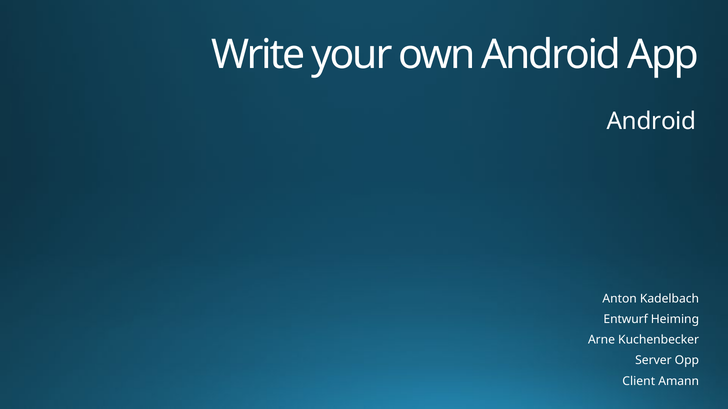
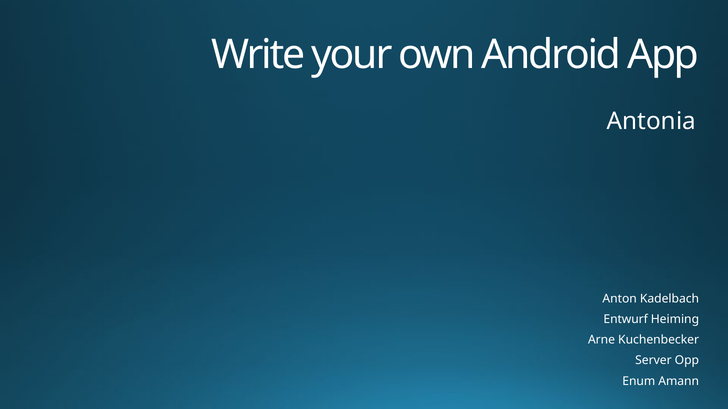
Android: Android -> Antonia (651, 121)
Client: Client -> Enum (639, 382)
